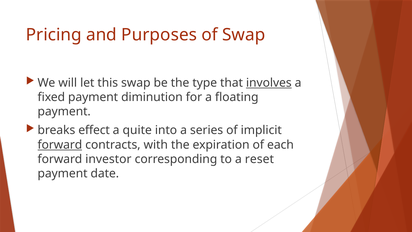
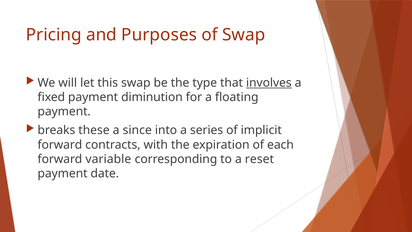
effect: effect -> these (94, 130)
quite: quite -> since (137, 130)
forward underline: present -> none (60, 145)
investor: investor -> variable (108, 159)
